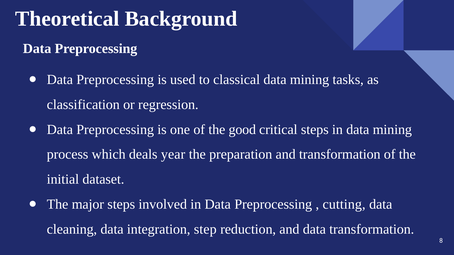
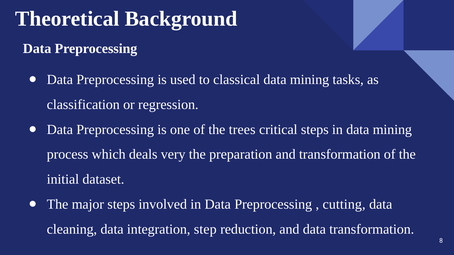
good: good -> trees (242, 130)
year: year -> very (173, 155)
